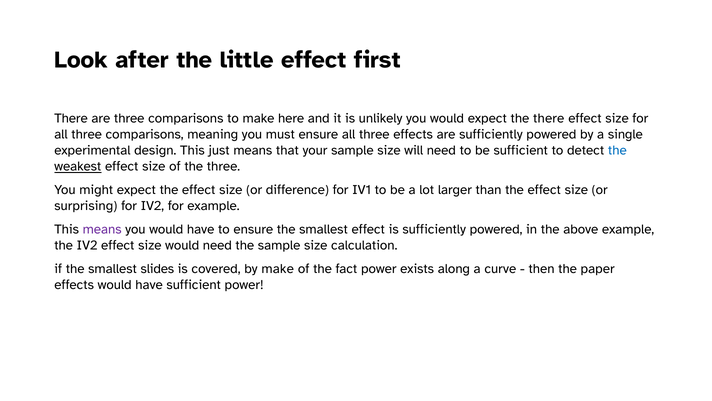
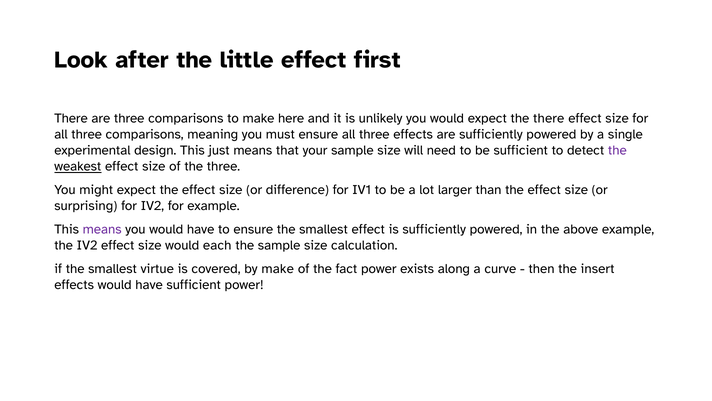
the colour: blue -> purple (617, 150)
would need: need -> each (217, 245)
slides: slides -> virtue (157, 269)
paper: paper -> insert (598, 269)
